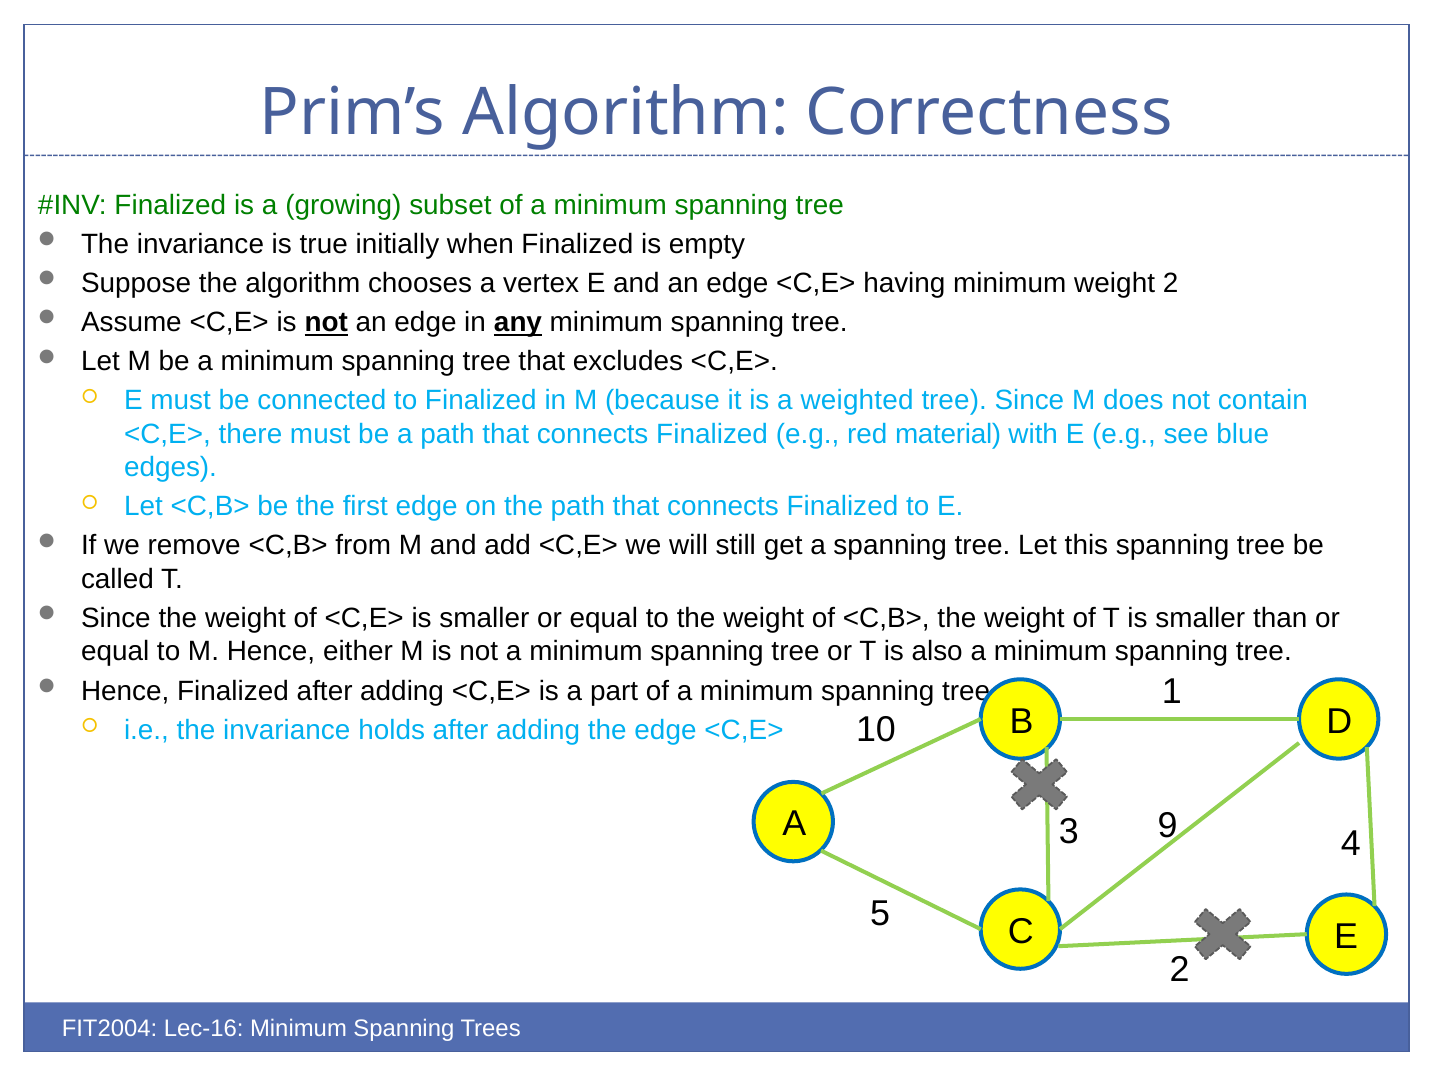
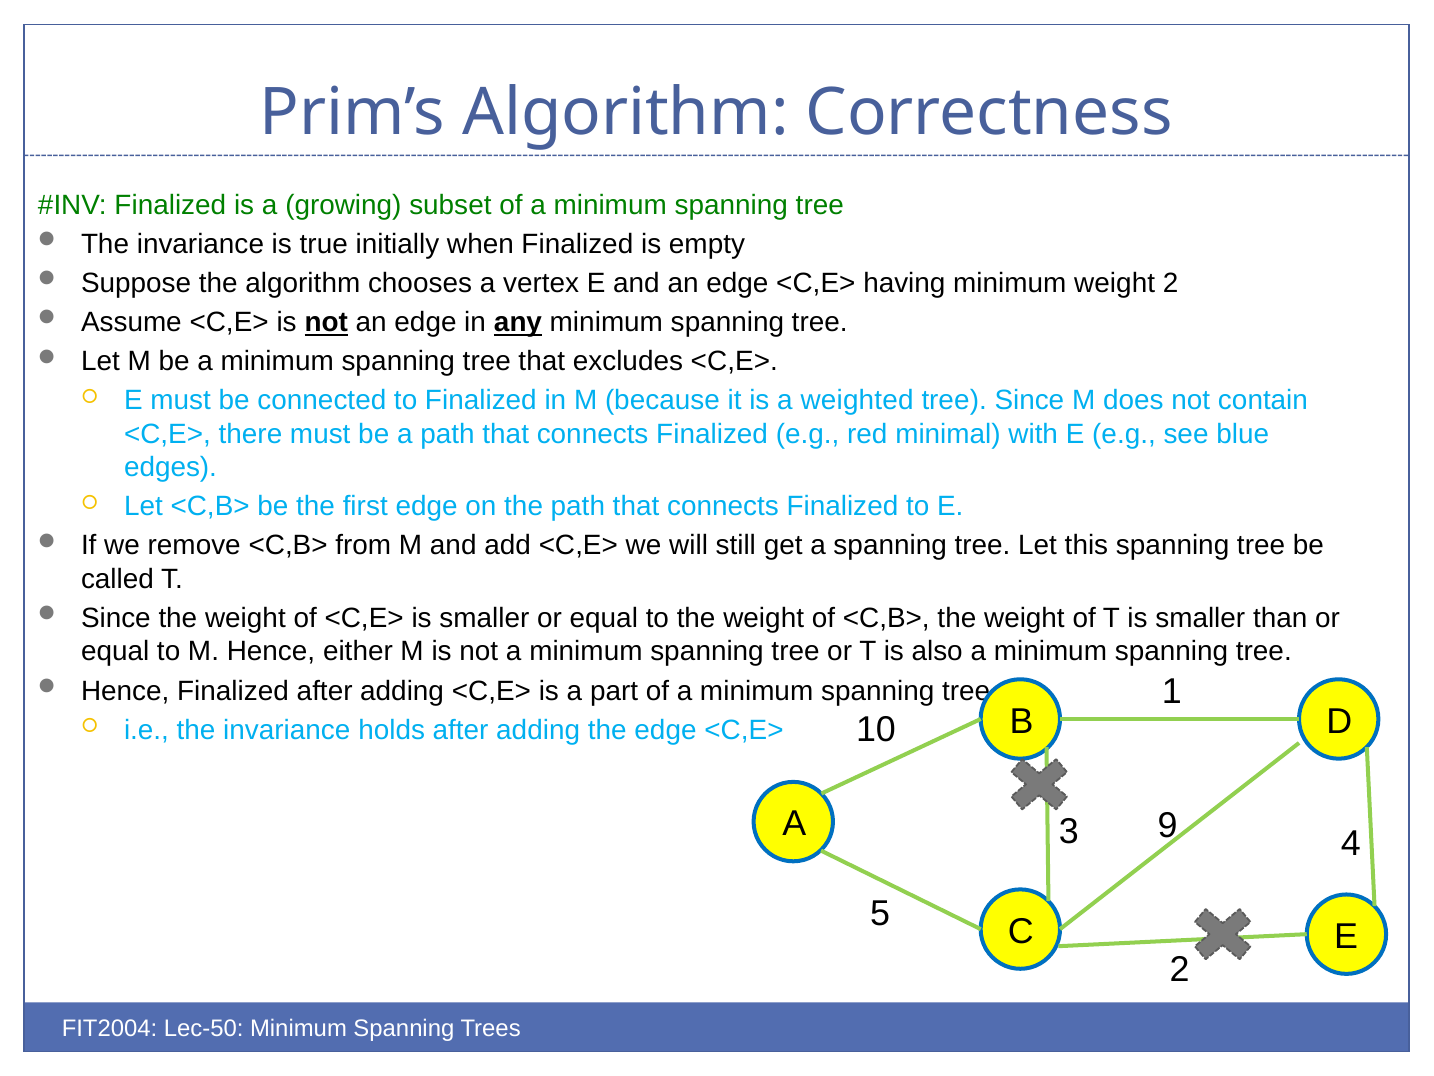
material: material -> minimal (948, 434)
Lec-16: Lec-16 -> Lec-50 (204, 1028)
